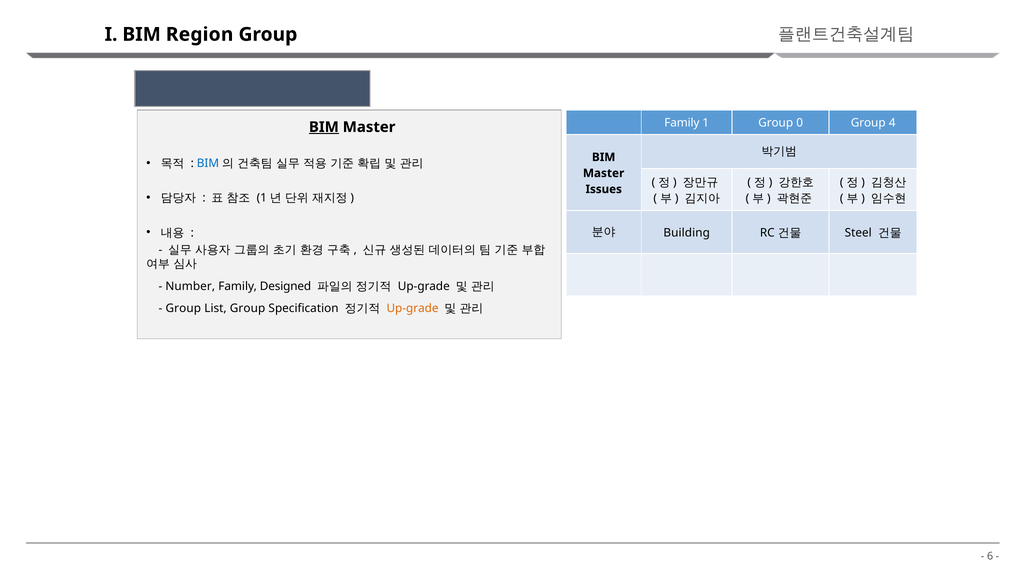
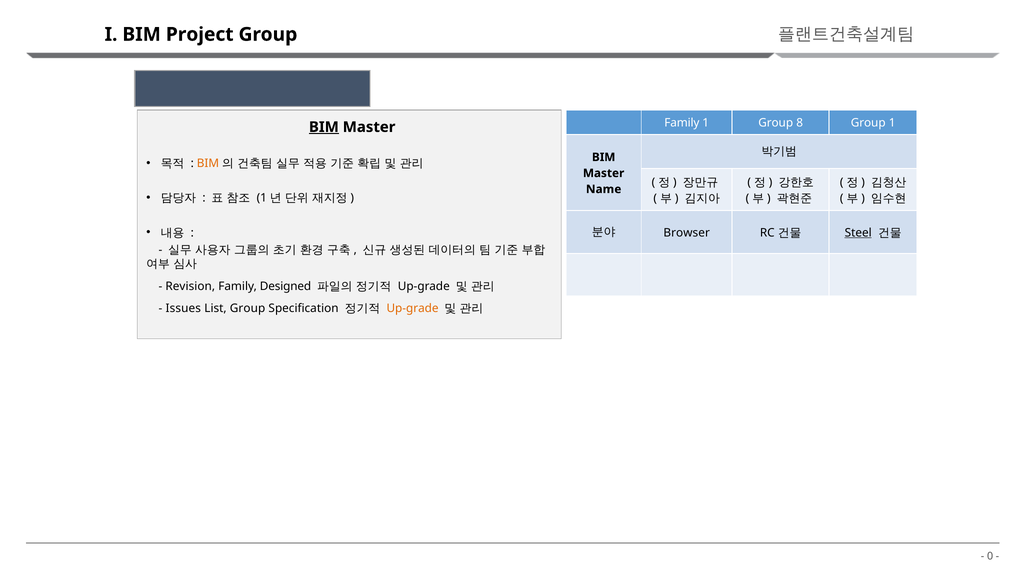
Region: Region -> Project (200, 34)
0: 0 -> 8 (800, 123)
Group 4: 4 -> 1 (892, 123)
BIM colour: blue -> orange (208, 163)
Issues: Issues -> Name (604, 189)
Building: Building -> Browser (687, 233)
Steel underline: none -> present (858, 233)
Number: Number -> Revision (190, 286)
Group: Group -> Issues (183, 308)
6: 6 -> 0 (990, 556)
